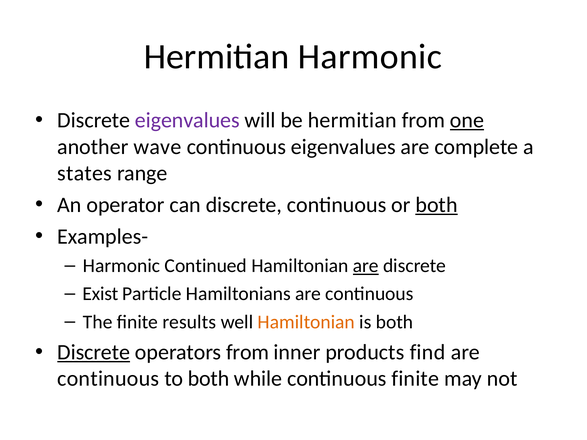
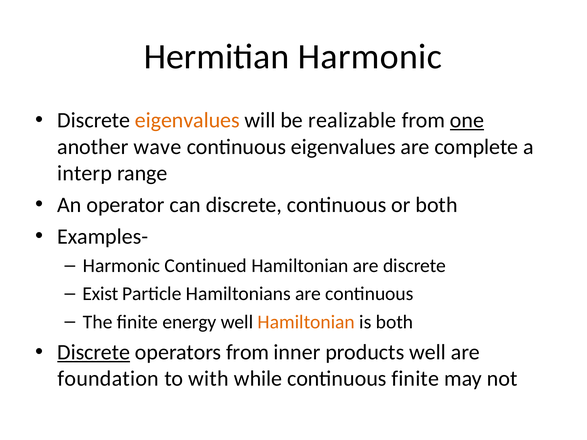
eigenvalues colour: purple -> orange (187, 120)
be hermitian: hermitian -> realizable (352, 120)
states: states -> interp (85, 173)
both underline: present -> none (437, 205)
are underline: present -> none (366, 266)
results: results -> energy (189, 322)
products find: find -> well (428, 352)
continuous: continuous -> foundation (108, 379)
to both: both -> with (208, 379)
